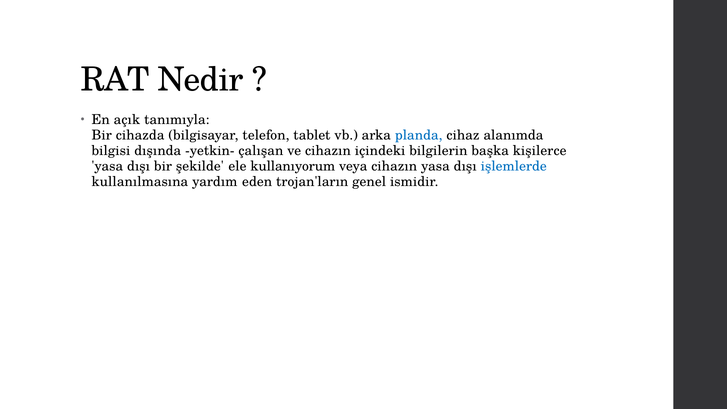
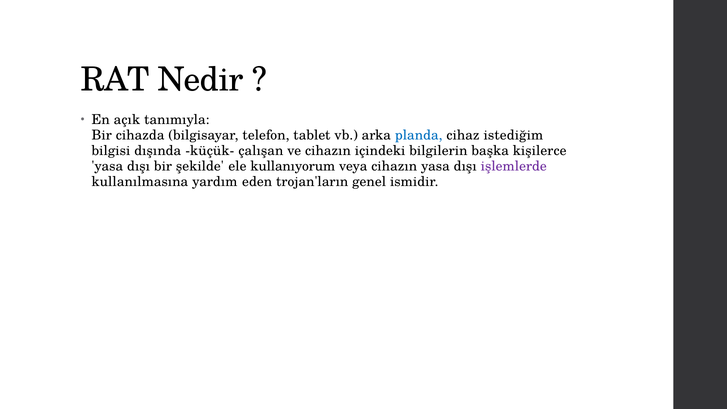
alanımda: alanımda -> istediğim (513, 135)
yetkin-: yetkin- -> küçük- (210, 151)
işlemlerde colour: blue -> purple (514, 166)
